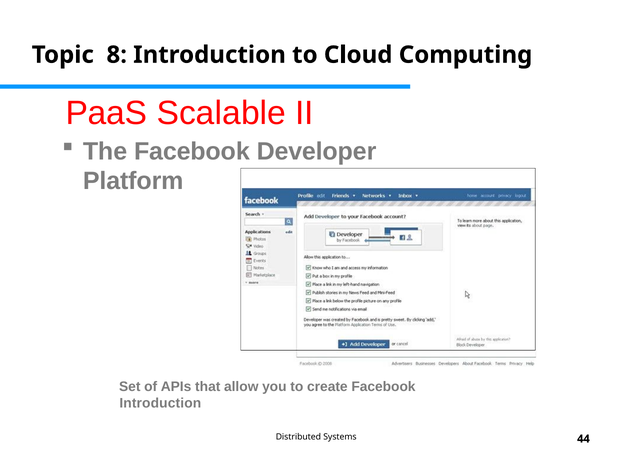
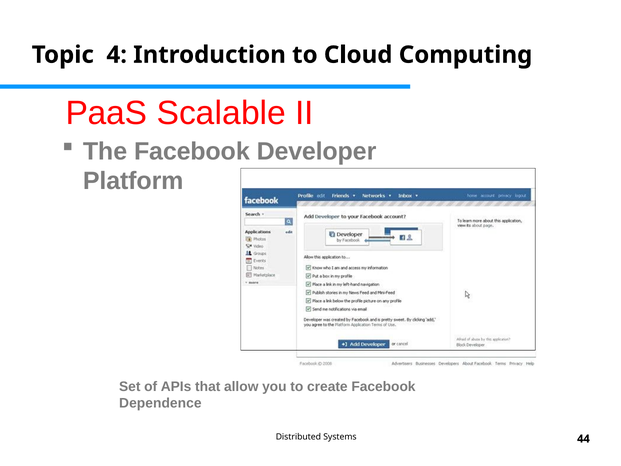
8: 8 -> 4 (117, 55)
Introduction: Introduction -> Dependence (160, 403)
